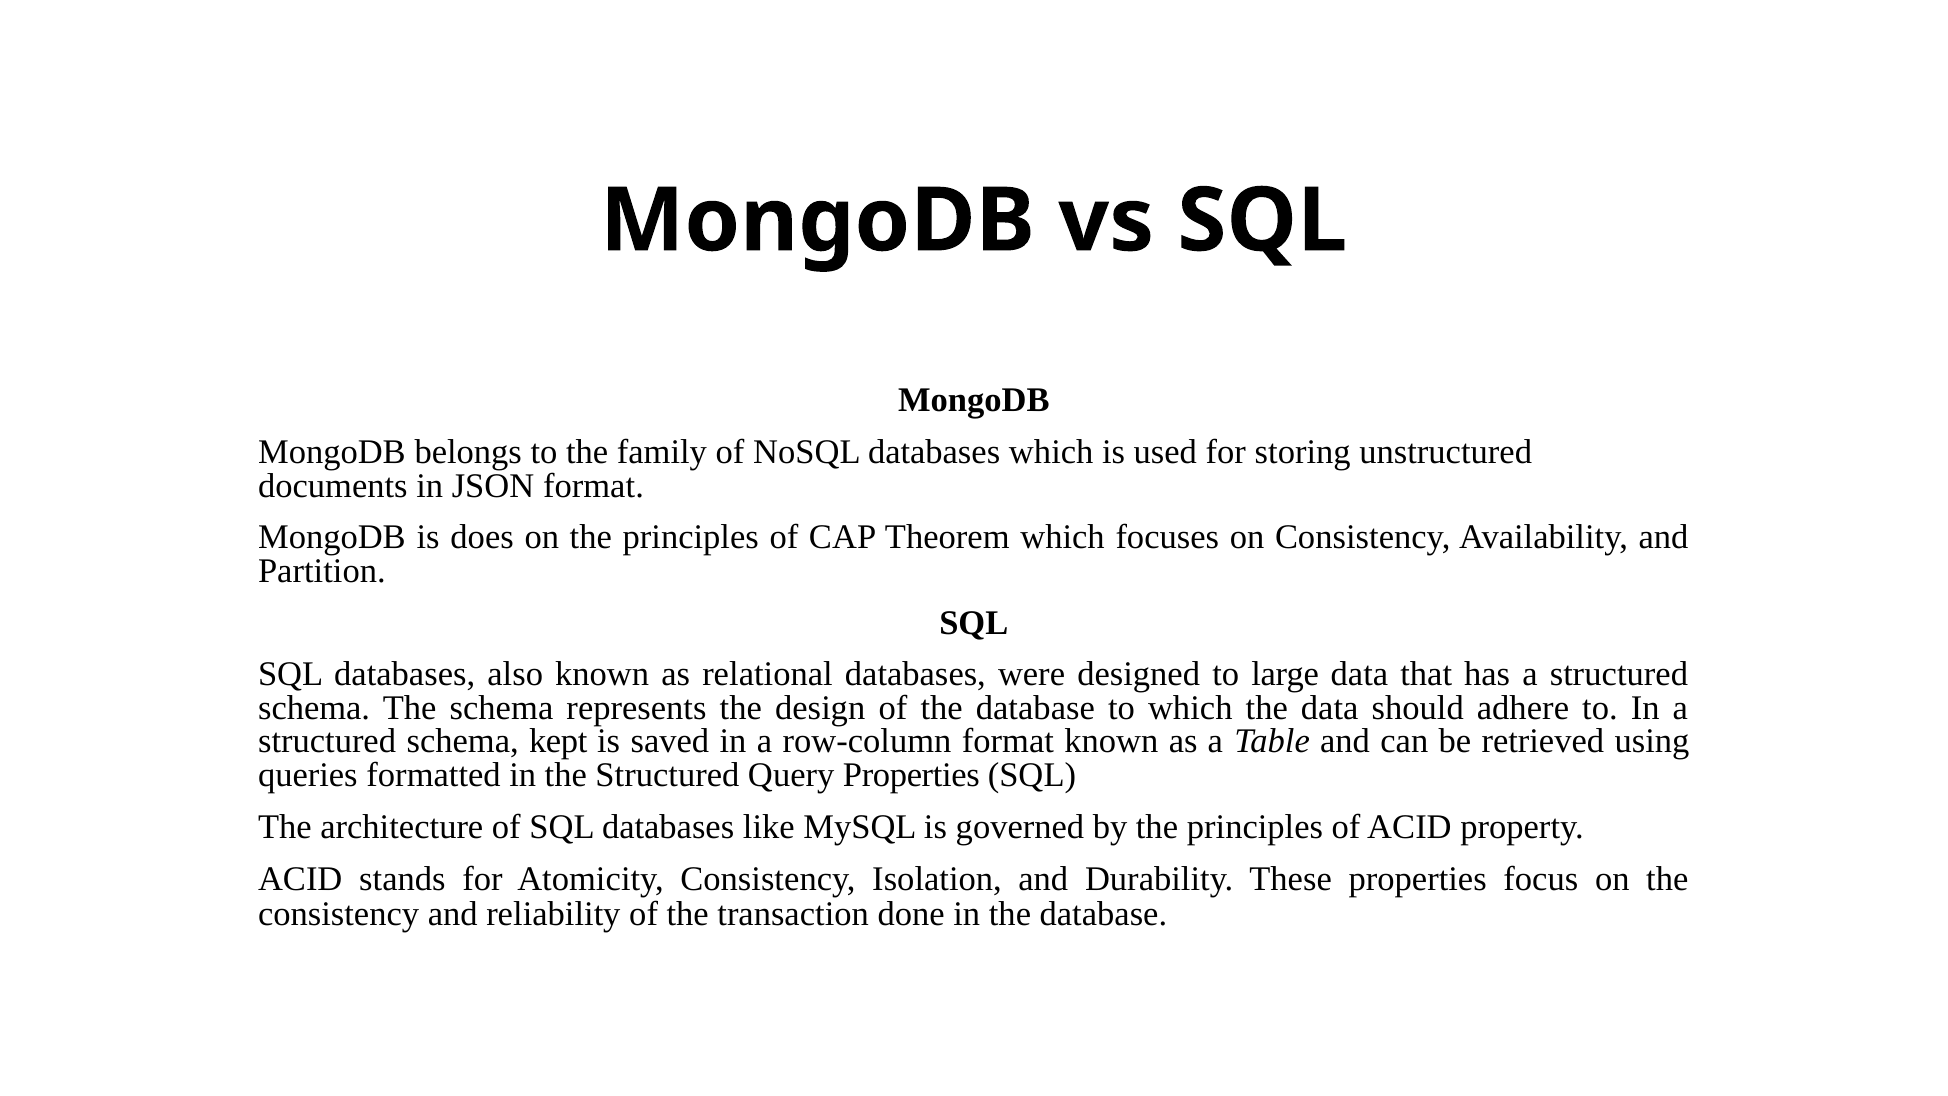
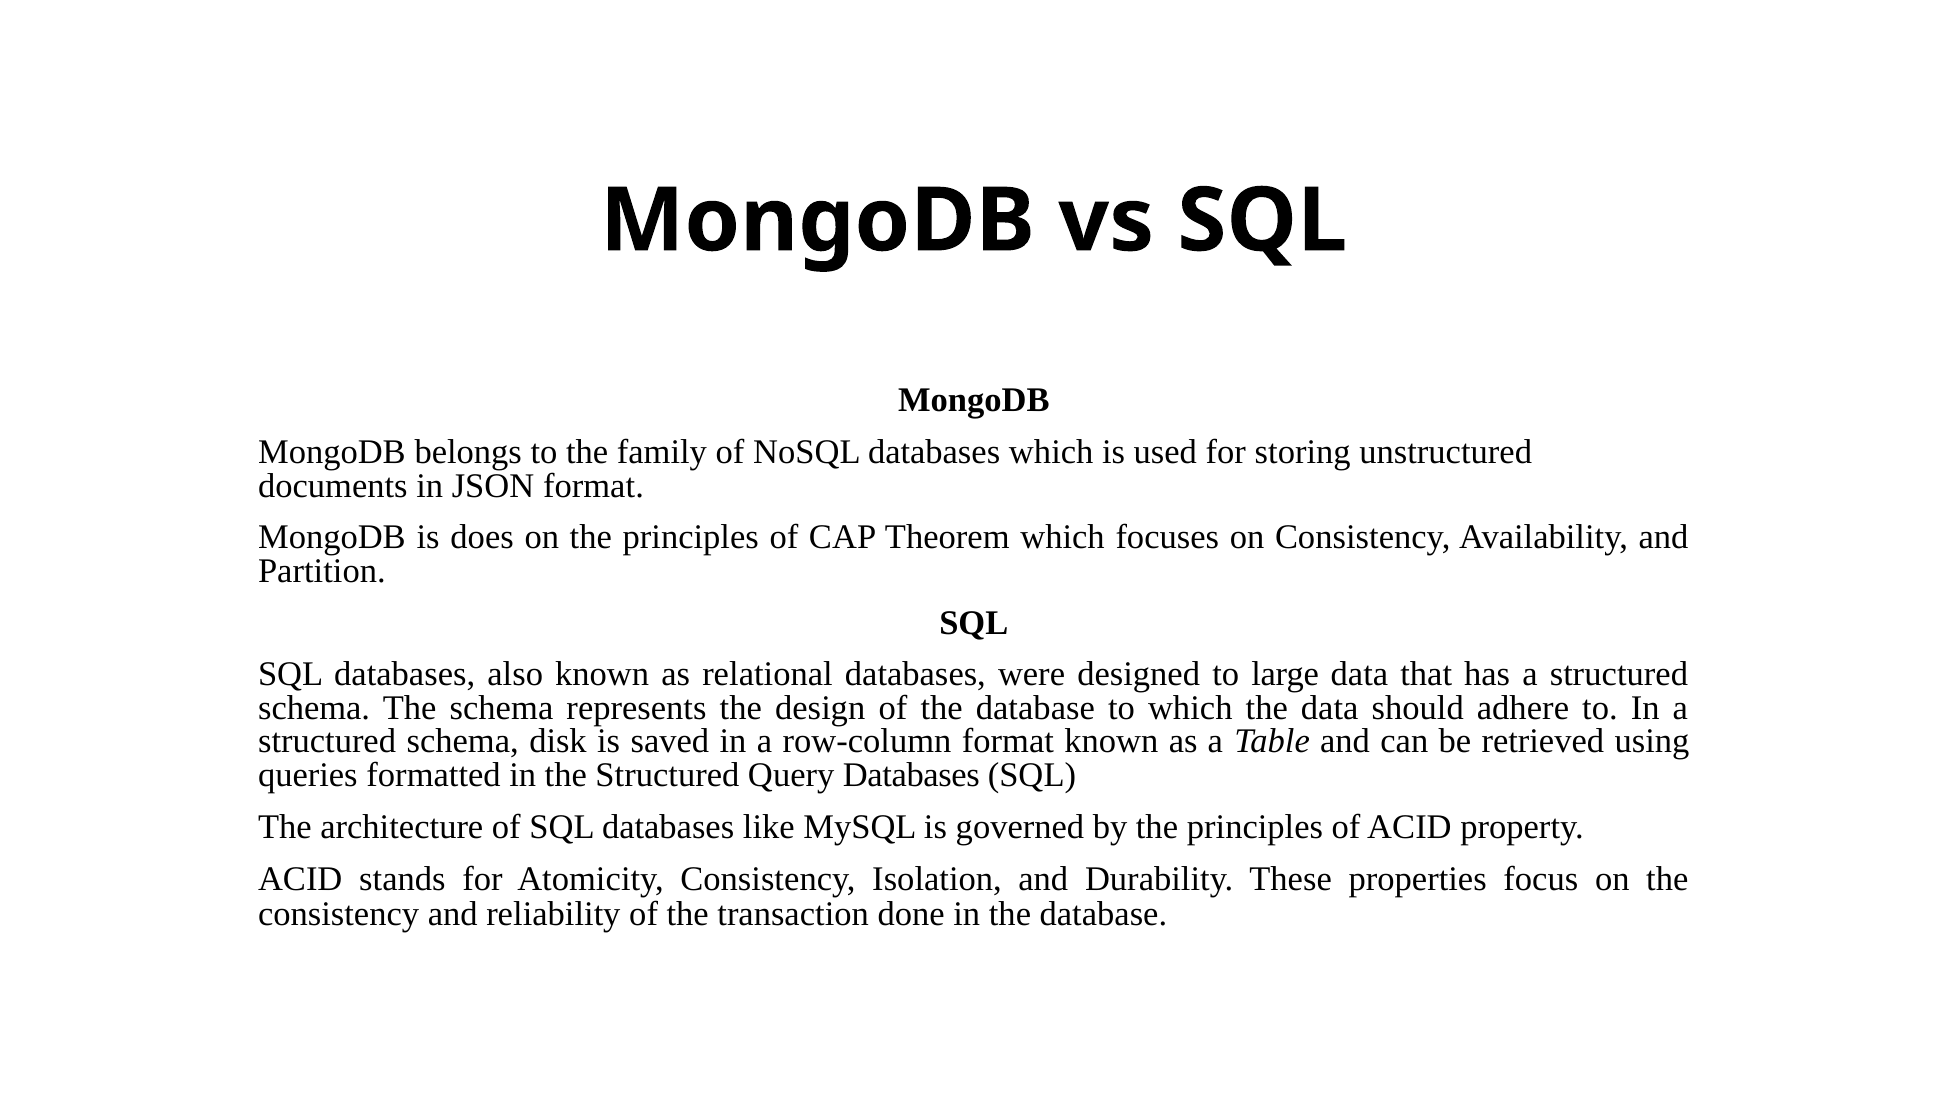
kept: kept -> disk (558, 741)
Query Properties: Properties -> Databases (911, 775)
